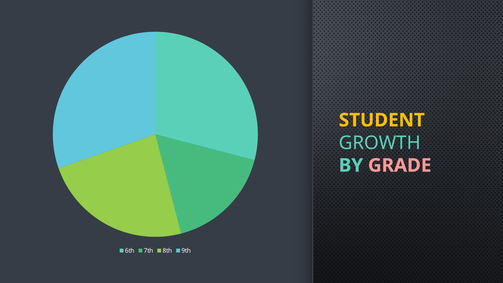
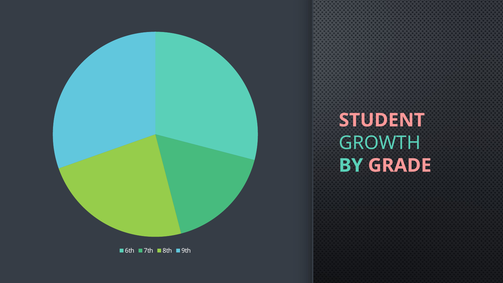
STUDENT colour: yellow -> pink (382, 120)
